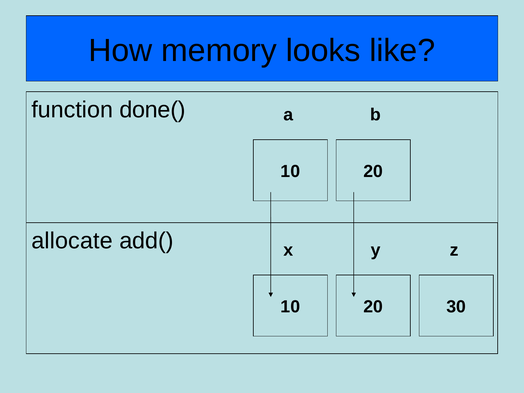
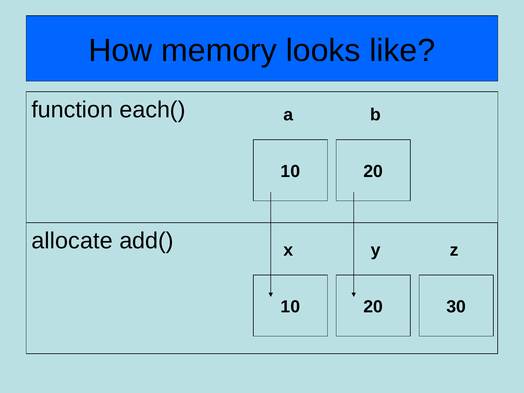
done(: done( -> each( (152, 110)
